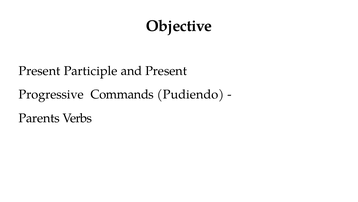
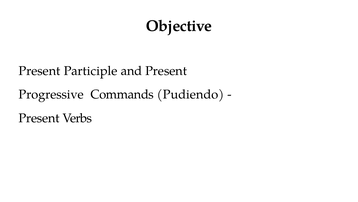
Parents: Parents -> Present (39, 118)
